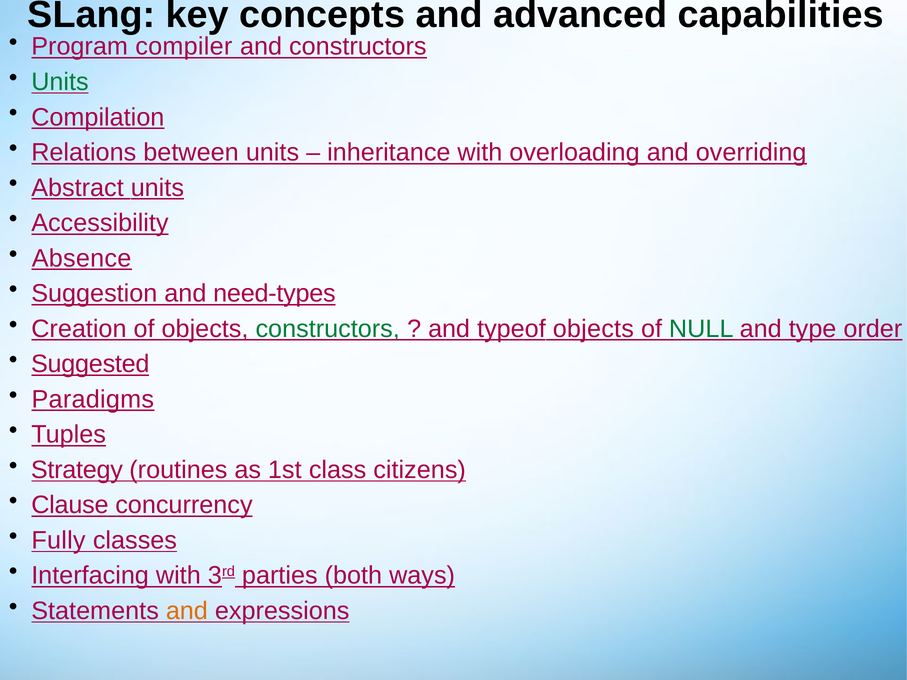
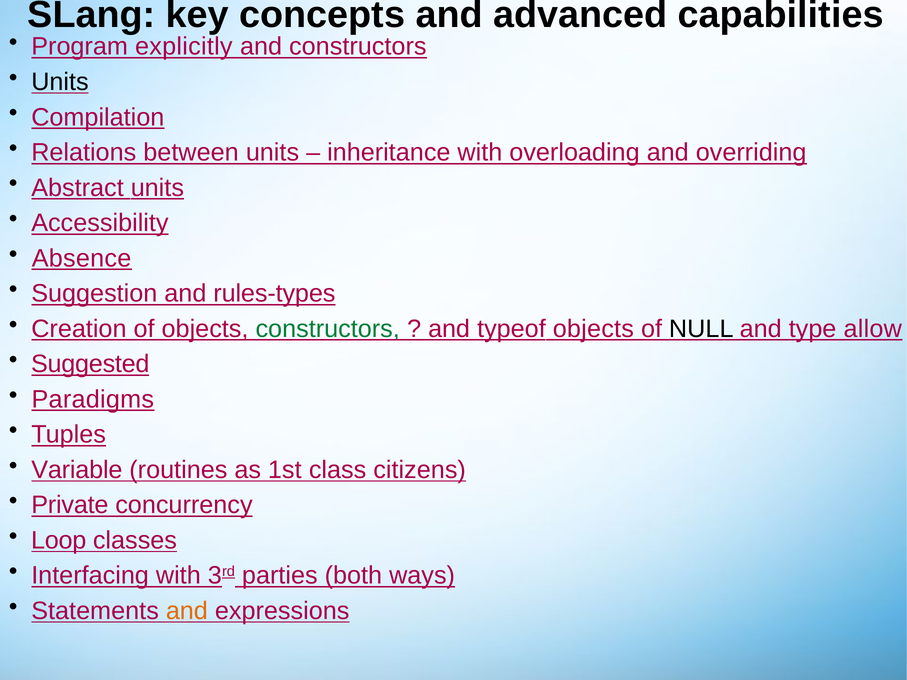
compiler: compiler -> explicitly (184, 47)
Units colour: green -> black (60, 82)
need-types: need-types -> rules-types (274, 294)
NULL colour: green -> black (701, 329)
order: order -> allow (873, 329)
Strategy: Strategy -> Variable (77, 470)
Clause: Clause -> Private (70, 505)
Fully: Fully -> Loop (59, 541)
